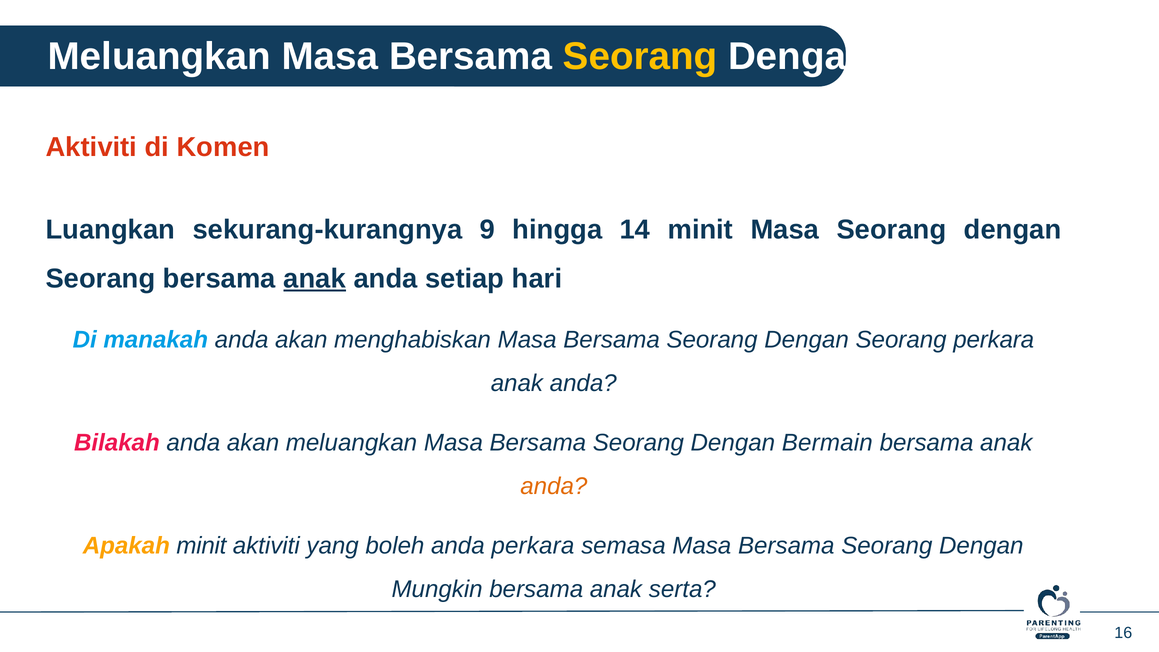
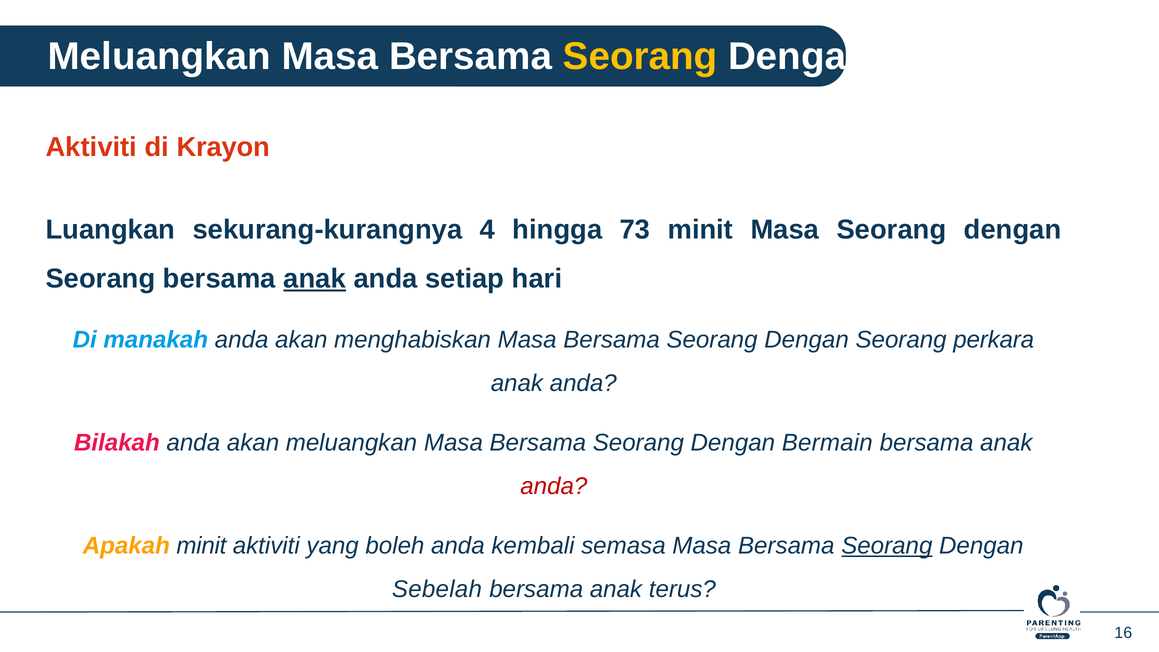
Komen: Komen -> Krayon (223, 147)
9: 9 -> 4 (487, 229)
14: 14 -> 73 (635, 229)
anda colour: orange -> red (554, 486)
anda perkara: perkara -> kembali (533, 546)
Seorang underline: none -> present (887, 546)
Mungkin: Mungkin -> Sebelah (437, 589)
serta: serta -> terus (682, 589)
